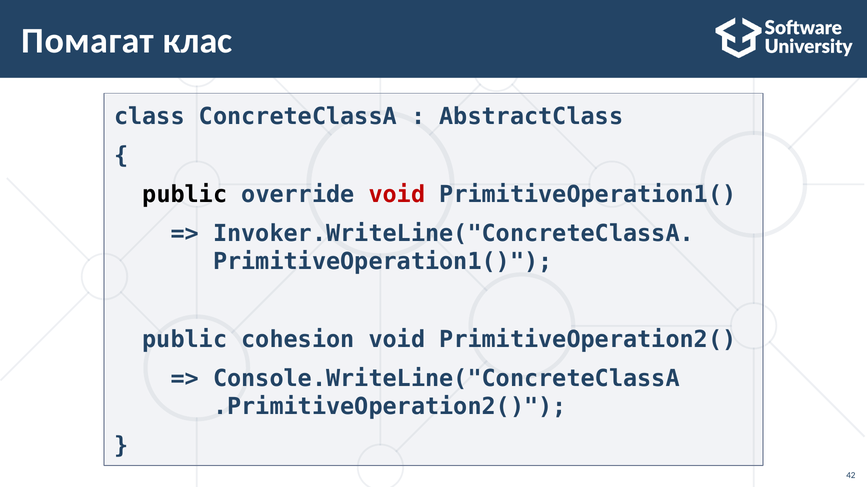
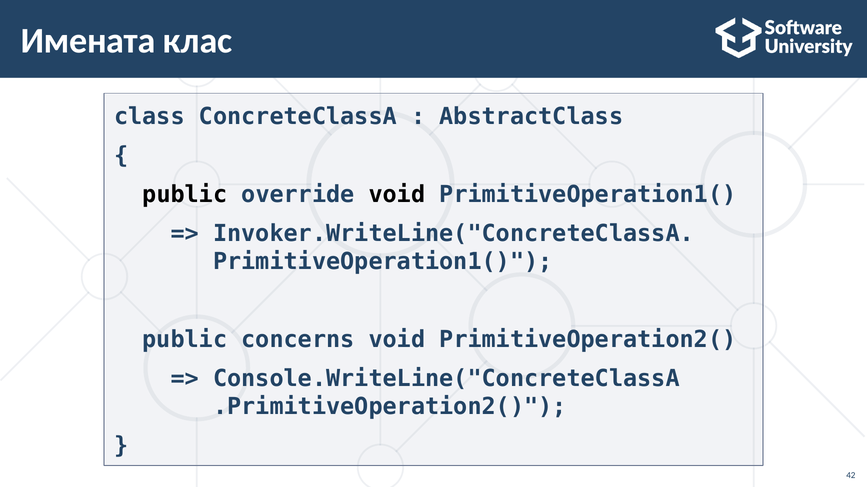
Помагат: Помагат -> Имената (88, 41)
void colour: red -> black (397, 195)
cohesion: cohesion -> concerns (298, 340)
